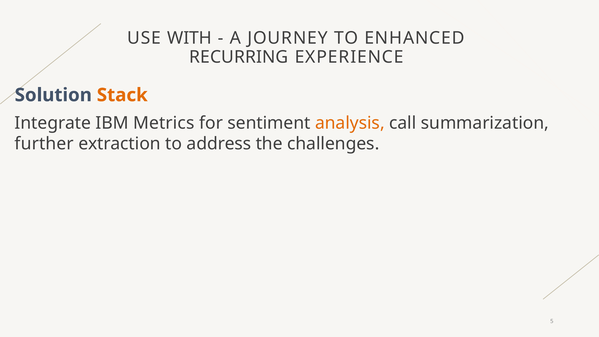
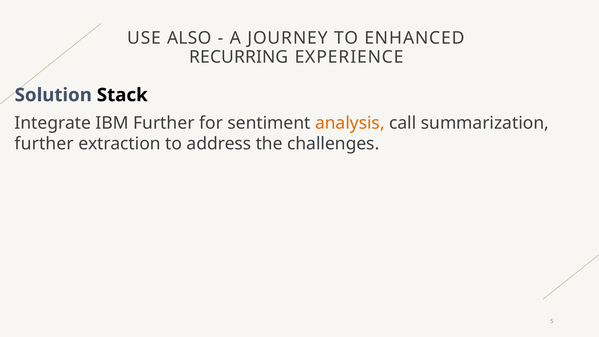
WITH: WITH -> ALSO (189, 38)
Stack colour: orange -> black (122, 95)
IBM Metrics: Metrics -> Further (164, 123)
